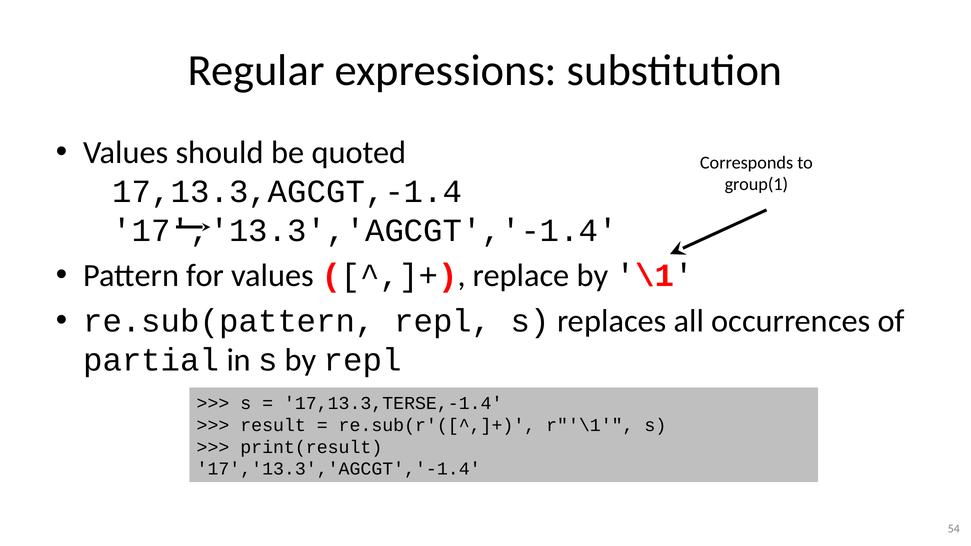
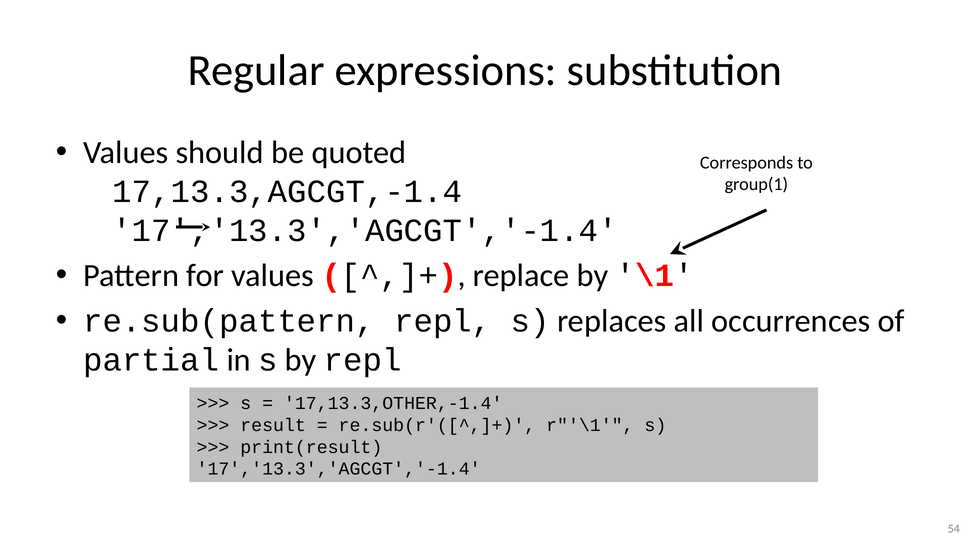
17,13.3,TERSE,-1.4: 17,13.3,TERSE,-1.4 -> 17,13.3,OTHER,-1.4 (393, 404)
